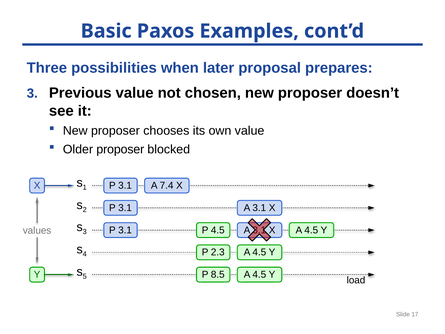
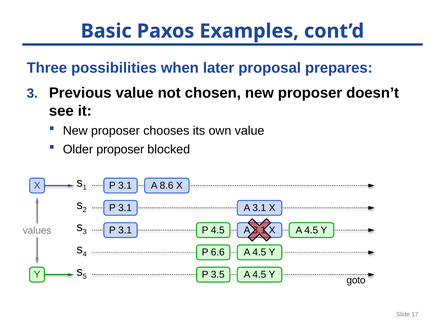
7.4: 7.4 -> 8.6 (167, 185)
2.3: 2.3 -> 6.6 (218, 252)
8.5: 8.5 -> 3.5 (218, 274)
load: load -> goto (356, 280)
